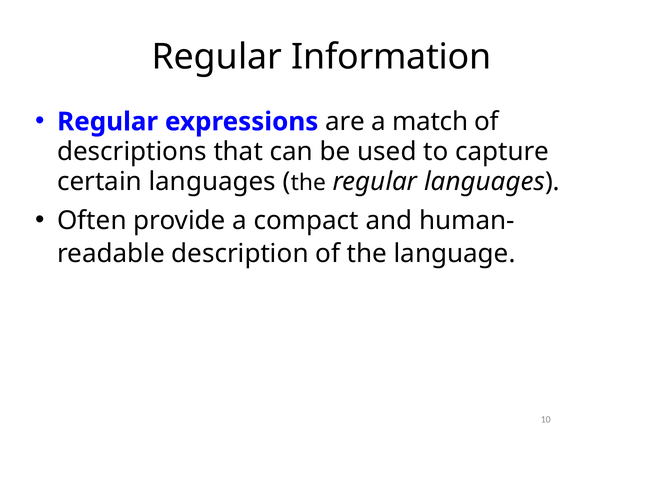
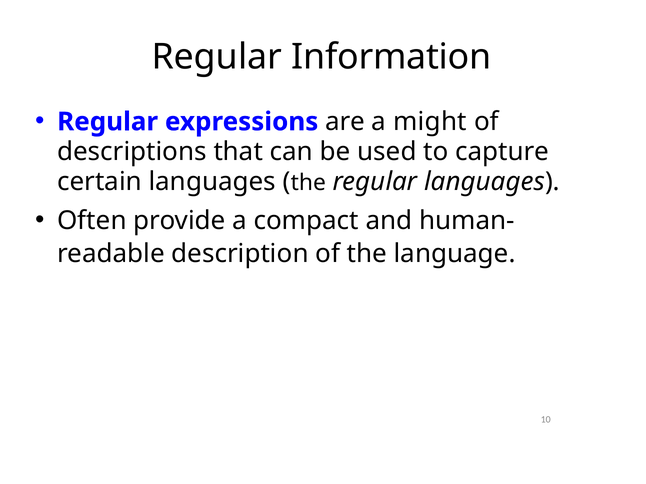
match: match -> might (430, 122)
